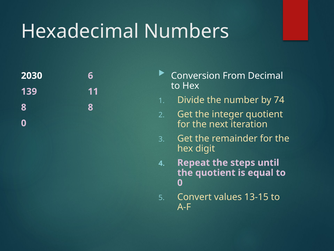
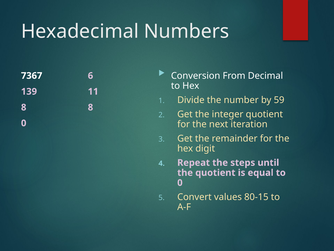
2030: 2030 -> 7367 (32, 76)
74: 74 -> 59 (279, 100)
13-15: 13-15 -> 80-15 (256, 197)
